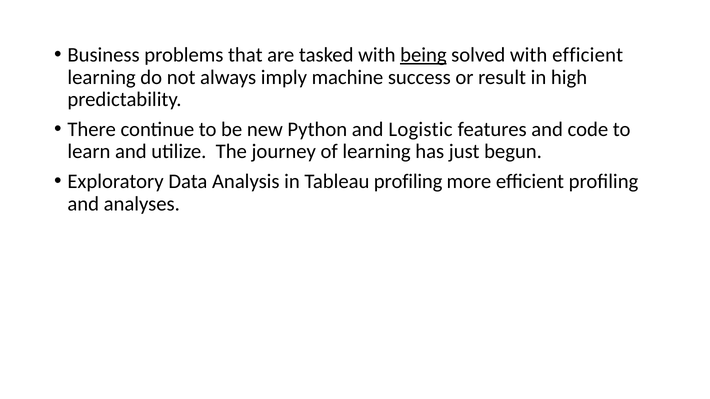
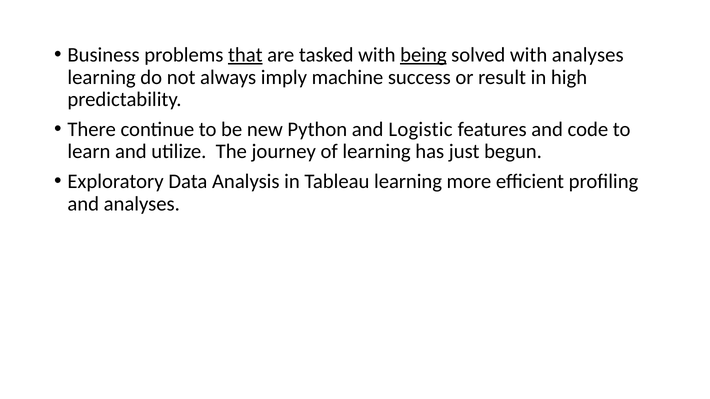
that underline: none -> present (245, 55)
with efficient: efficient -> analyses (588, 55)
Tableau profiling: profiling -> learning (408, 182)
